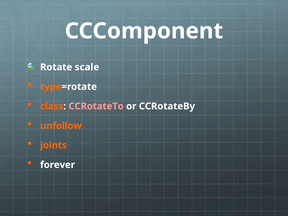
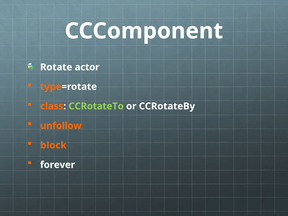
scale: scale -> actor (87, 67)
CCRotateTo colour: pink -> light green (96, 106)
joints: joints -> block (53, 145)
